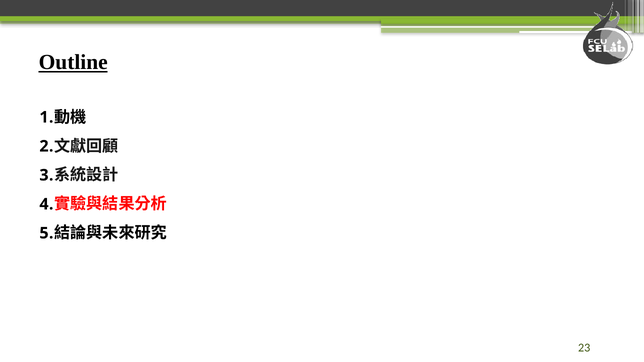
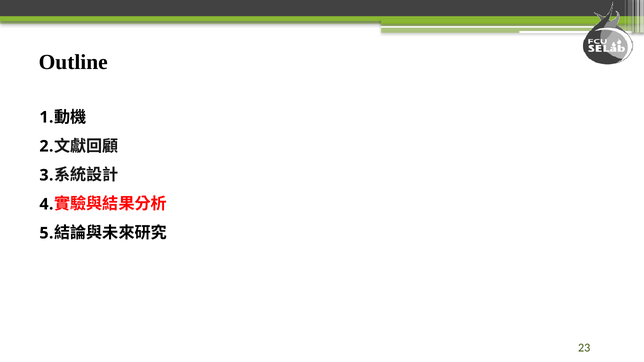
Outline underline: present -> none (73, 62)
